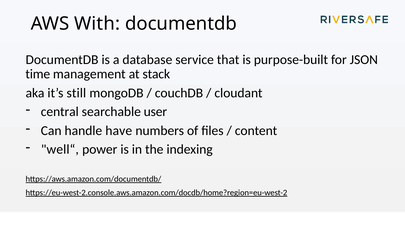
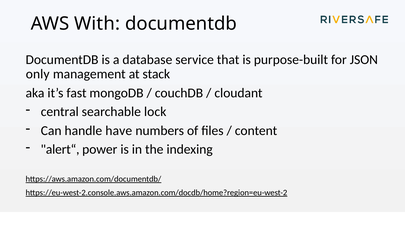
time: time -> only (38, 74)
still: still -> fast (76, 93)
user: user -> lock (155, 112)
well“: well“ -> alert“ (60, 149)
